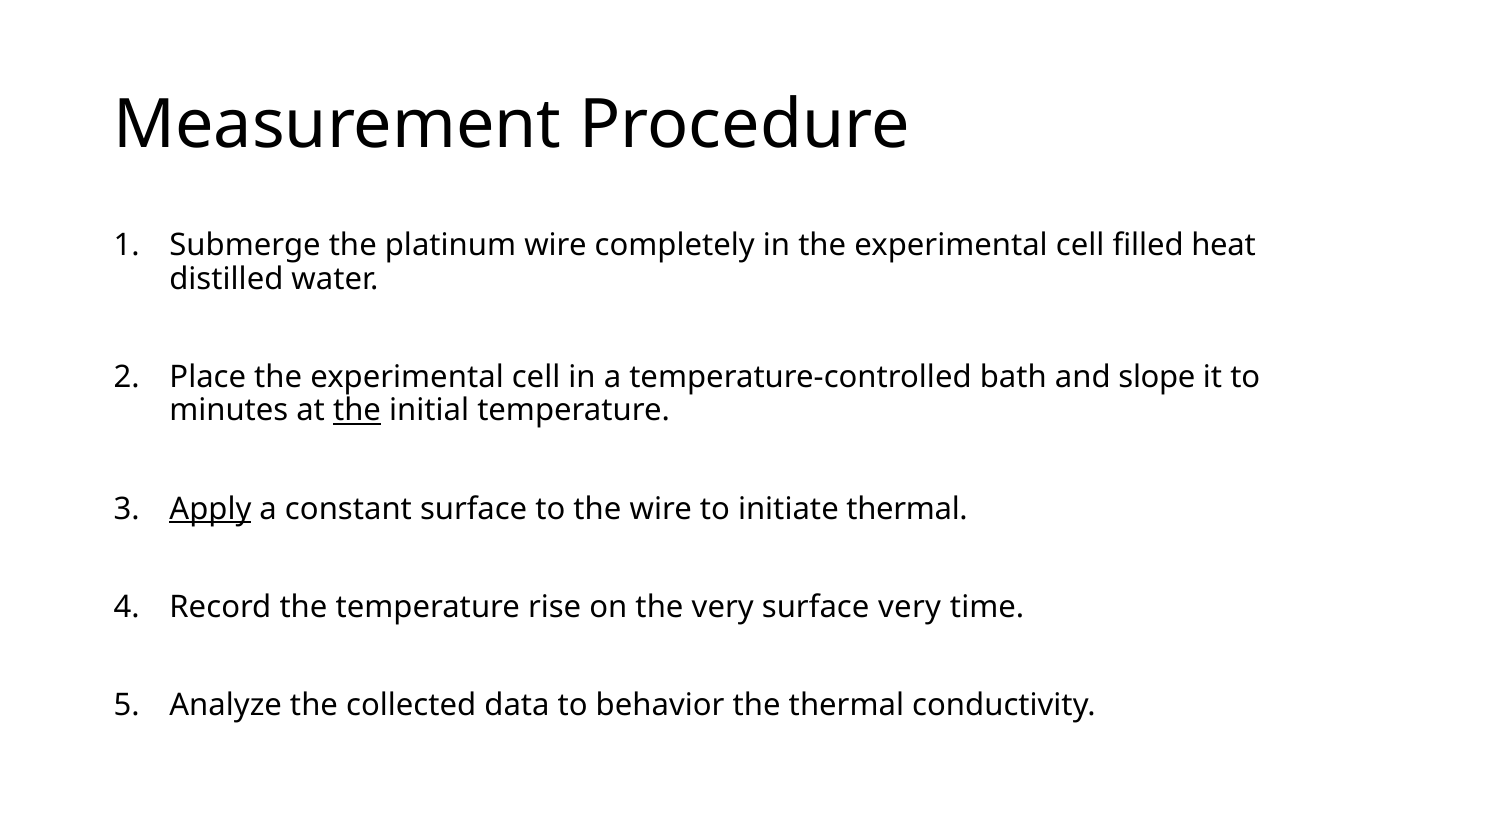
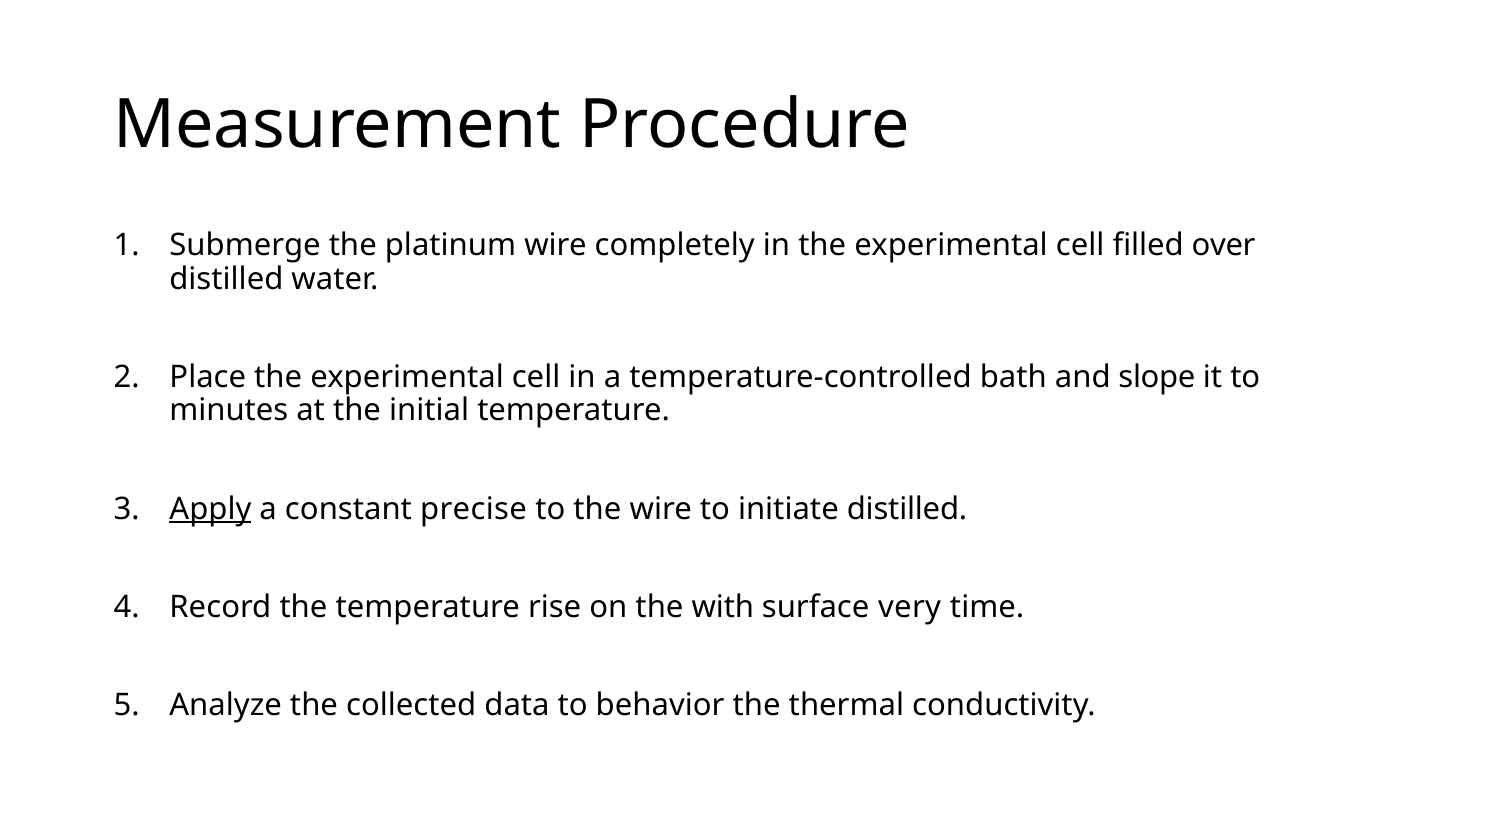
heat: heat -> over (1224, 245)
the underline: present -> none (357, 411)
constant surface: surface -> precise (473, 509)
initiate thermal: thermal -> distilled (907, 509)
the very: very -> with (723, 607)
